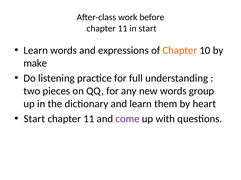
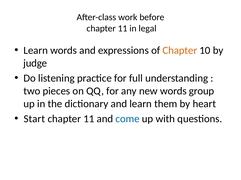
in start: start -> legal (148, 29)
make: make -> judge (35, 63)
come colour: purple -> blue (128, 119)
